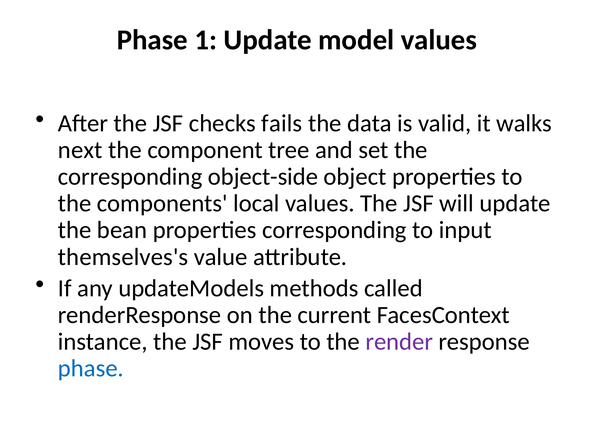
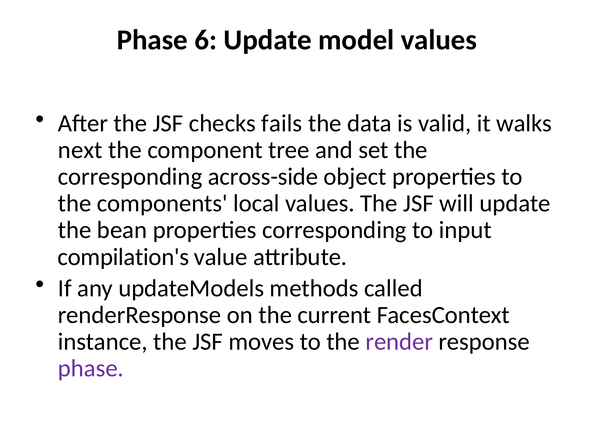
1: 1 -> 6 (206, 40)
object-side: object-side -> across-side (263, 177)
themselves's: themselves's -> compilation's (123, 257)
phase colour: blue -> purple (91, 369)
